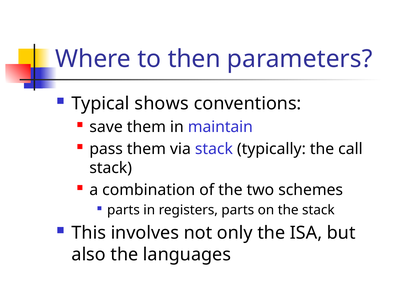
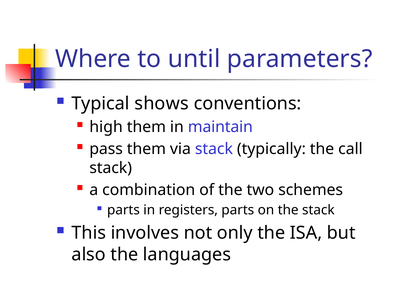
then: then -> until (194, 59)
save: save -> high (106, 127)
